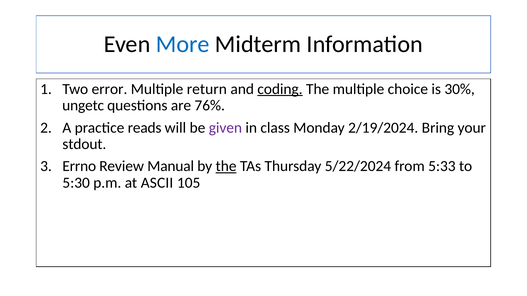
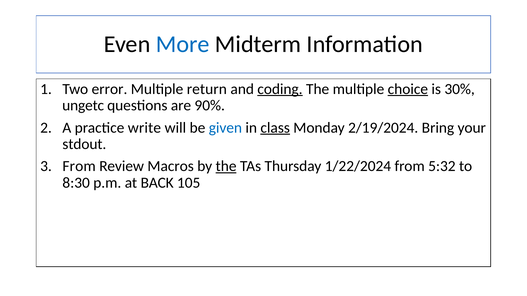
choice underline: none -> present (408, 89)
76%: 76% -> 90% (210, 106)
reads: reads -> write (144, 128)
given colour: purple -> blue (225, 128)
class underline: none -> present (275, 128)
Errno: Errno -> From (79, 167)
Manual: Manual -> Macros (171, 167)
5/22/2024: 5/22/2024 -> 1/22/2024 (358, 167)
5:33: 5:33 -> 5:32 (442, 167)
5:30: 5:30 -> 8:30 (76, 183)
ASCII: ASCII -> BACK (157, 183)
